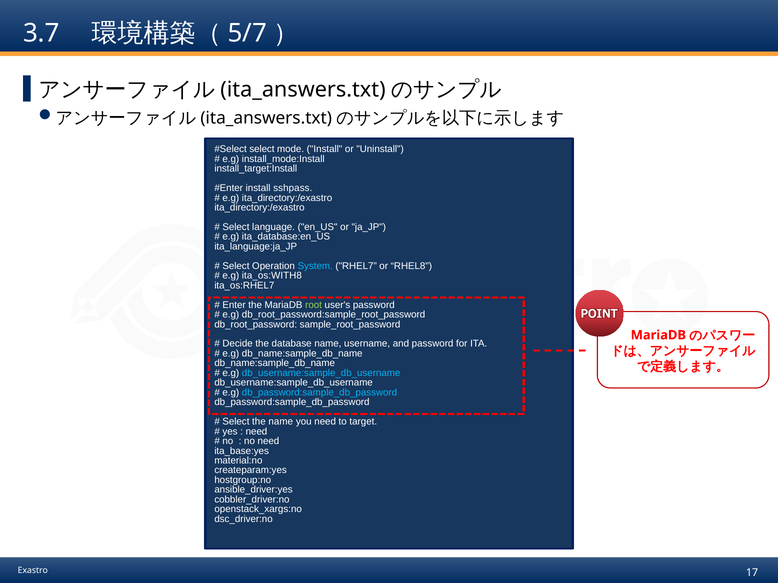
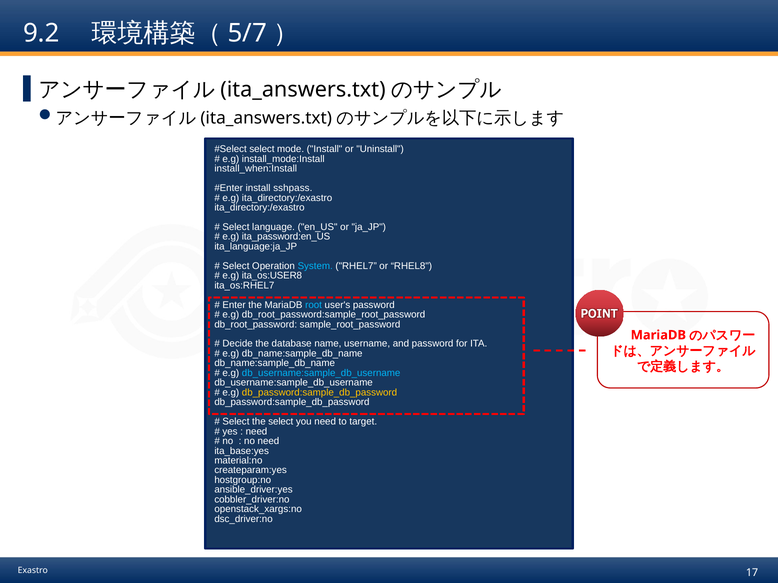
3.7: 3.7 -> 9.2 (41, 33)
install_target:Install: install_target:Install -> install_when:Install (256, 169)
ita_database:en_US: ita_database:en_US -> ita_password:en_US (286, 237)
ita_os:WITH8: ita_os:WITH8 -> ita_os:USER8 (272, 276)
root colour: light green -> light blue (314, 305)
db_password:sample_db_password colour: light blue -> yellow (320, 393)
the name: name -> select (281, 422)
